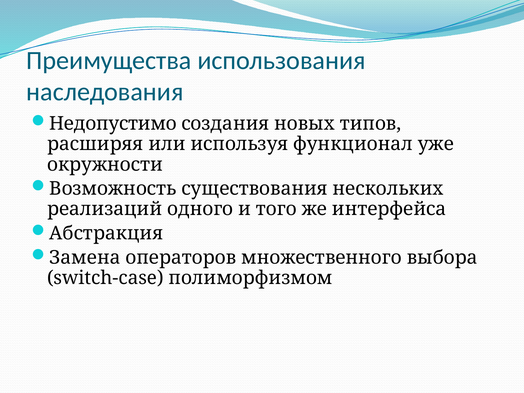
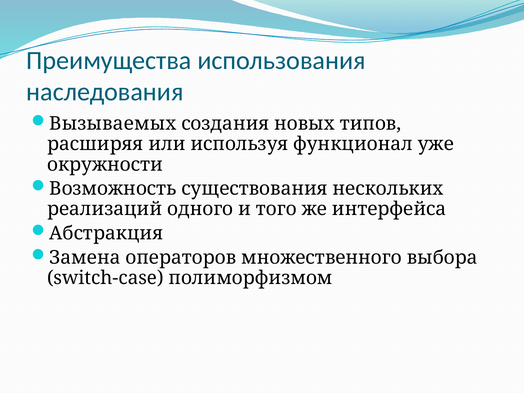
Недопустимо: Недопустимо -> Вызываемых (113, 124)
